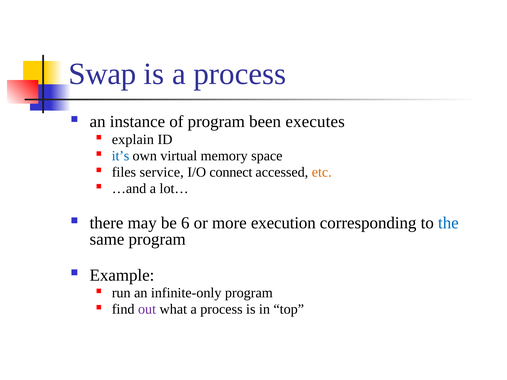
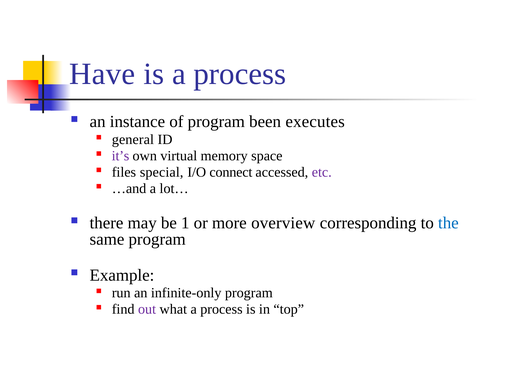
Swap: Swap -> Have (102, 74)
explain: explain -> general (133, 140)
it’s colour: blue -> purple (121, 156)
service: service -> special (162, 172)
etc colour: orange -> purple (322, 172)
6: 6 -> 1 (185, 223)
execution: execution -> overview (283, 223)
